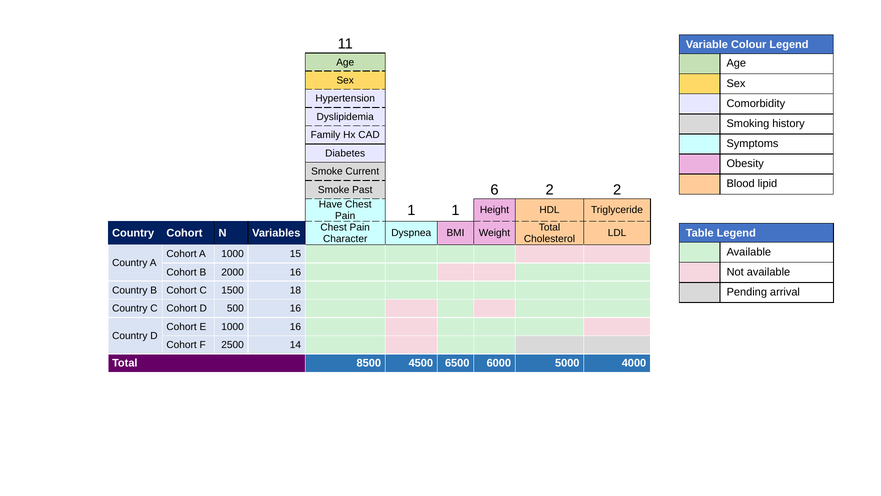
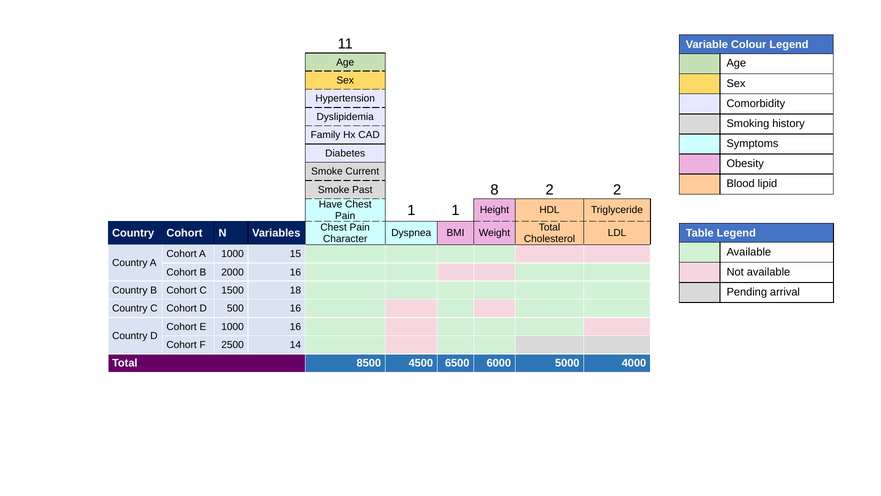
6: 6 -> 8 (495, 190)
